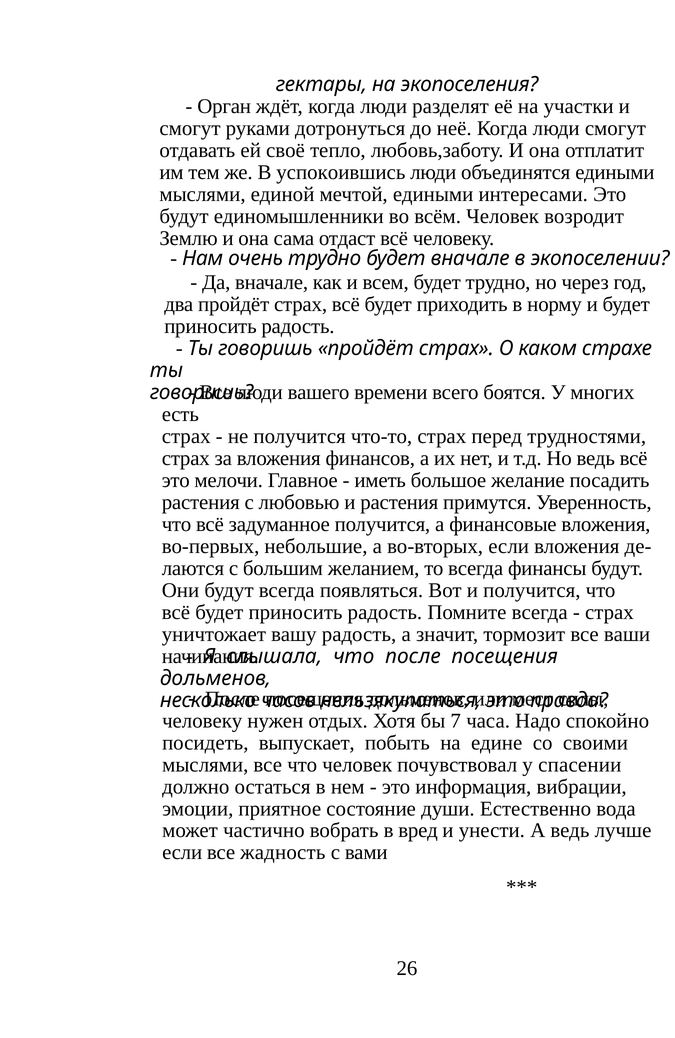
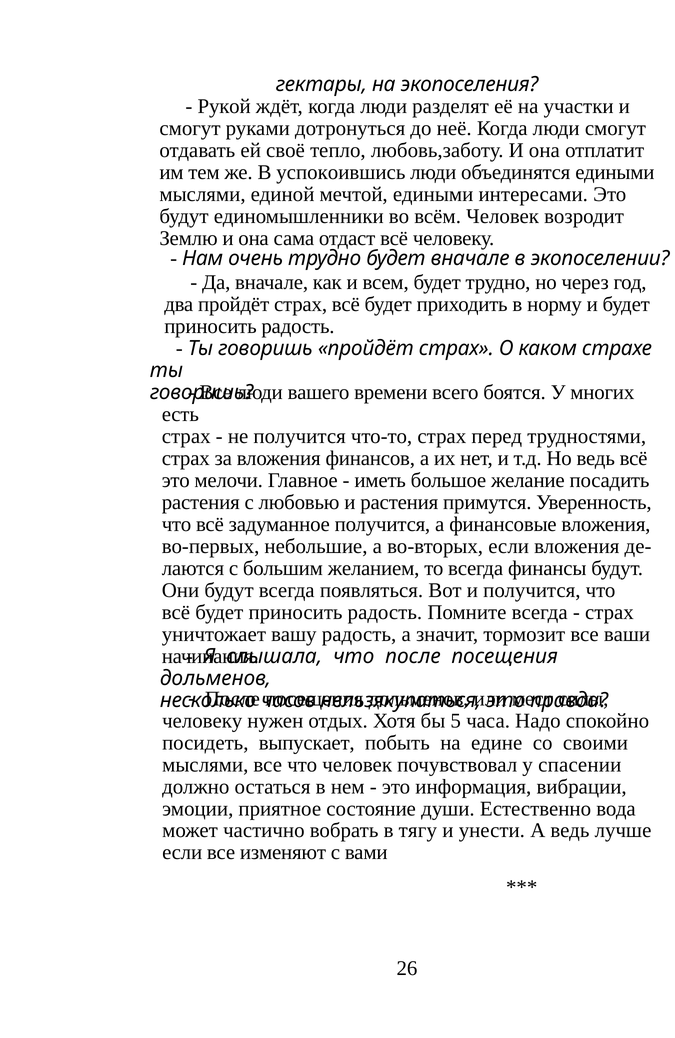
Орган: Орган -> Рукой (224, 106)
7: 7 -> 5 (456, 721)
вред: вред -> тягу (418, 831)
жадность: жадность -> изменяют (283, 853)
